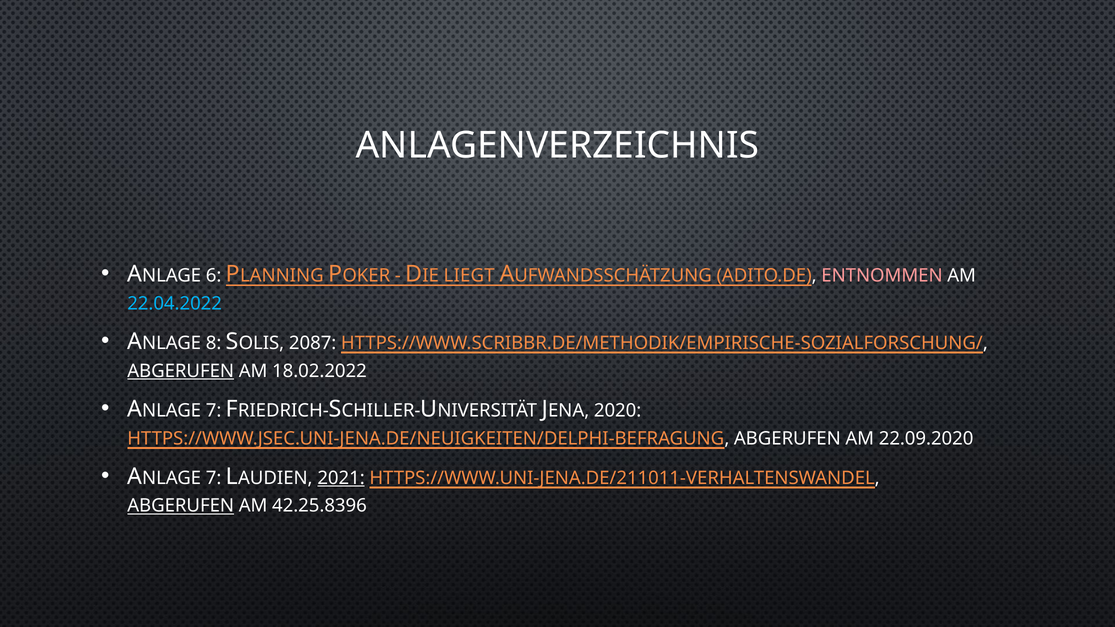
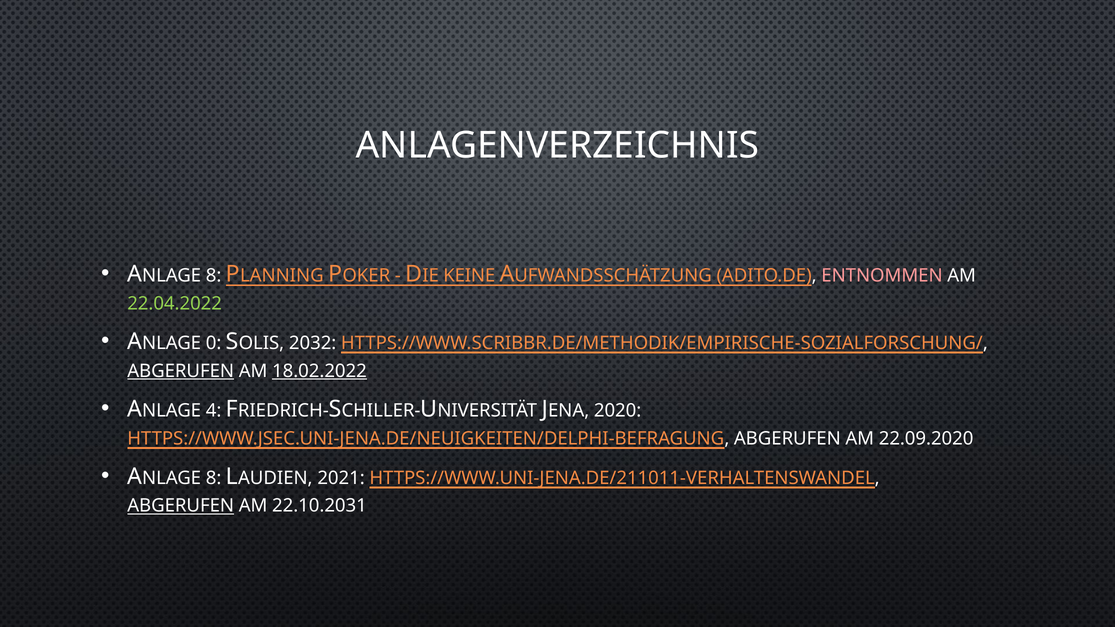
6: 6 -> 8 (214, 276)
LIEGT: LIEGT -> KEINE (469, 276)
22.04.2022 colour: light blue -> light green (175, 304)
8: 8 -> 0 (214, 343)
2087: 2087 -> 2032 (313, 343)
18.02.2022 underline: none -> present (319, 371)
7: 7 -> 4 (214, 411)
7: 7 -> 8 (214, 478)
2021 underline: present -> none (341, 478)
42.25.8396: 42.25.8396 -> 22.10.2031 (319, 506)
